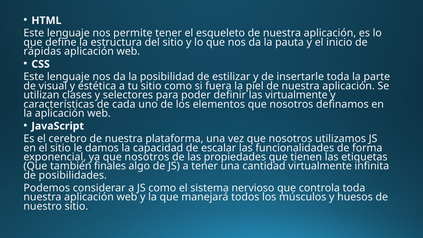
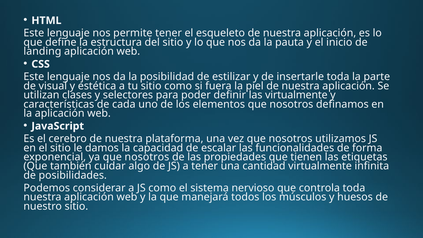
rápidas: rápidas -> landing (42, 51)
finales: finales -> cuidar (110, 166)
